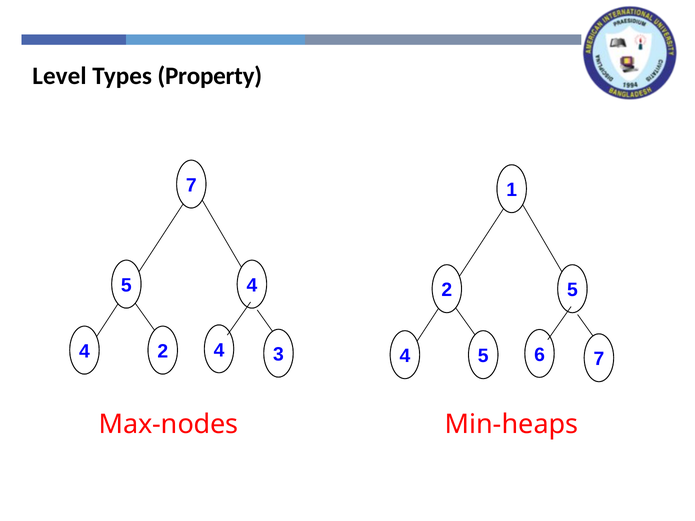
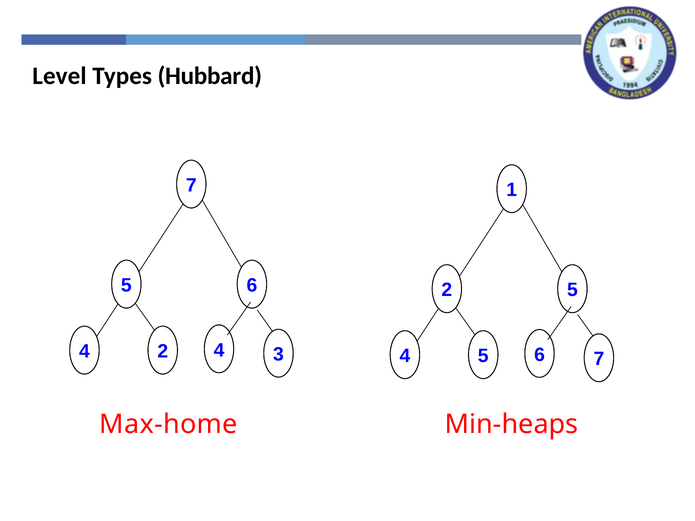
Property: Property -> Hubbard (210, 76)
4: 4 -> 6 (252, 286)
Max-nodes: Max-nodes -> Max-home (168, 424)
